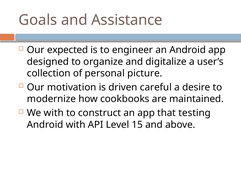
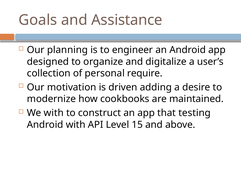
expected: expected -> planning (67, 50)
picture: picture -> require (145, 73)
careful: careful -> adding (156, 87)
